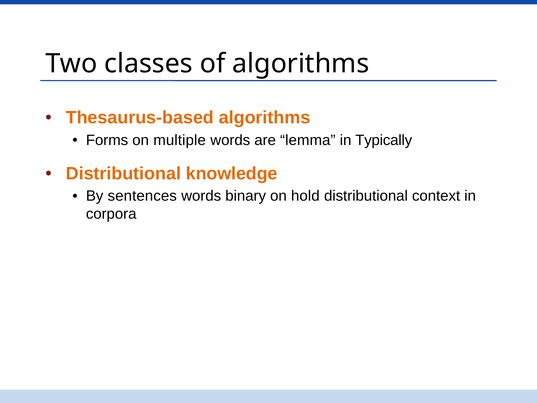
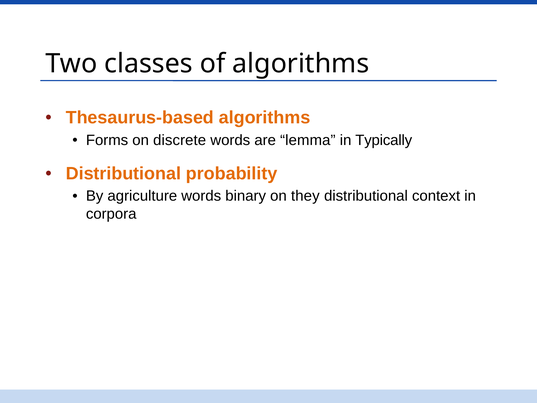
multiple: multiple -> discrete (180, 140)
knowledge: knowledge -> probability (232, 173)
sentences: sentences -> agriculture (142, 196)
hold: hold -> they (305, 196)
